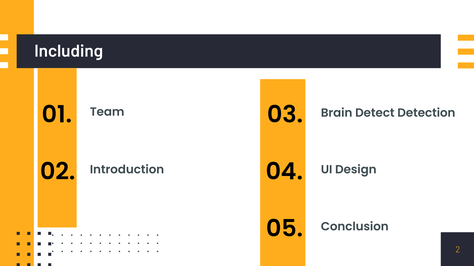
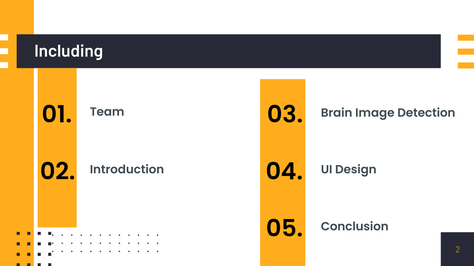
Detect: Detect -> Image (375, 113)
